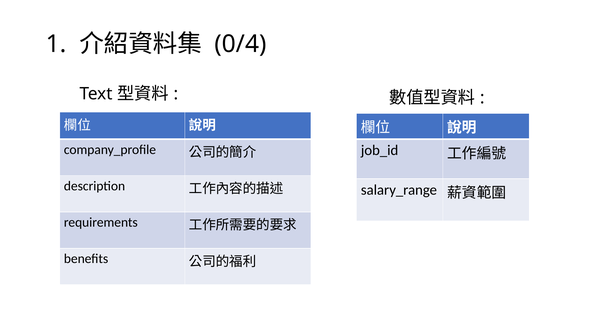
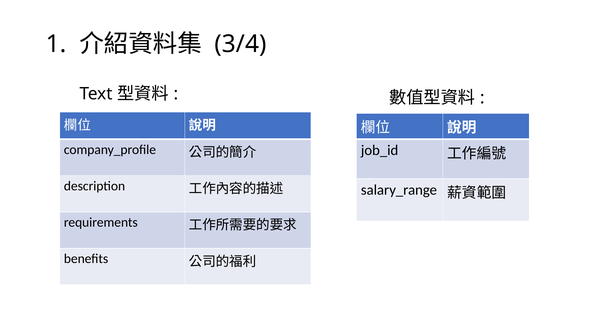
0/4: 0/4 -> 3/4 (240, 44)
